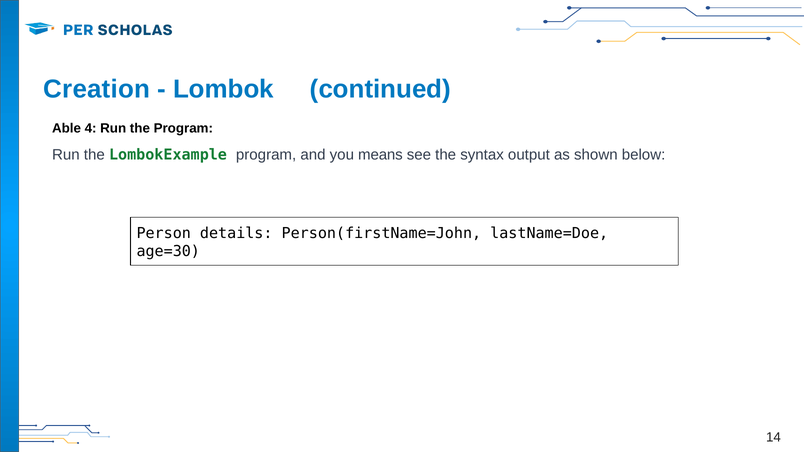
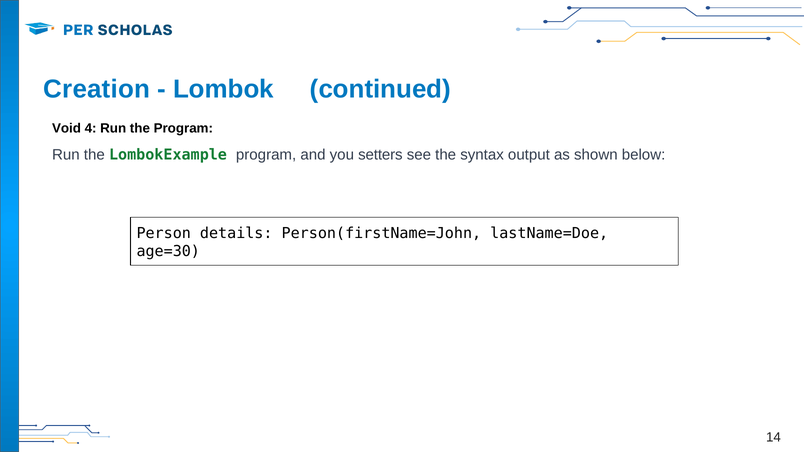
Able: Able -> Void (67, 128)
means: means -> setters (380, 155)
